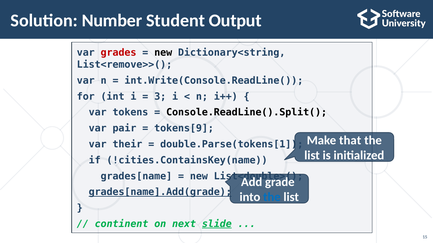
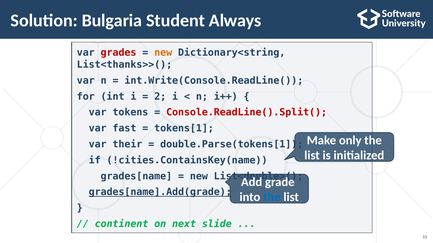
Number: Number -> Bulgaria (112, 20)
Output: Output -> Always (235, 20)
new colour: black -> orange (163, 53)
List<remove>>(: List<remove>>( -> List<thanks>>( (124, 65)
3: 3 -> 2 (160, 97)
Console.ReadLine().Split( colour: black -> red (247, 113)
pair: pair -> fast (124, 129)
tokens[9: tokens[9 -> tokens[1 (184, 129)
that: that -> only (350, 141)
slide underline: present -> none (217, 224)
